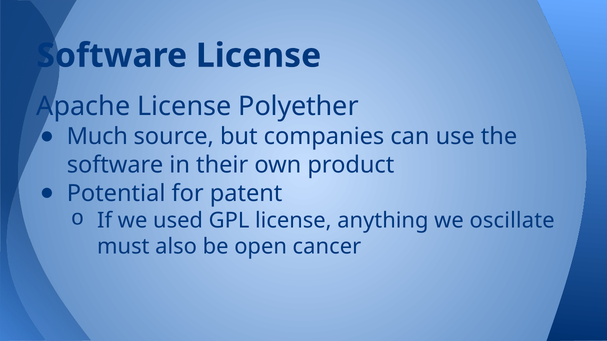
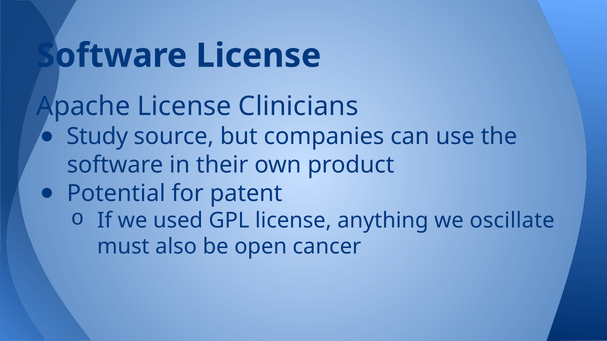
Polyether: Polyether -> Clinicians (298, 107)
Much: Much -> Study (97, 137)
